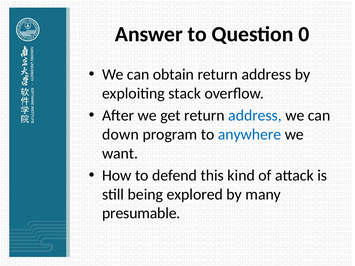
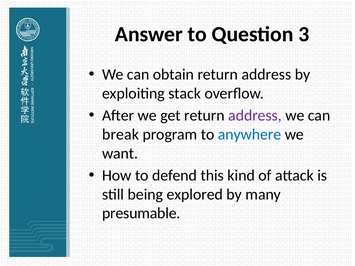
0: 0 -> 3 (304, 34)
address colour: blue -> purple (255, 116)
down: down -> break (121, 135)
